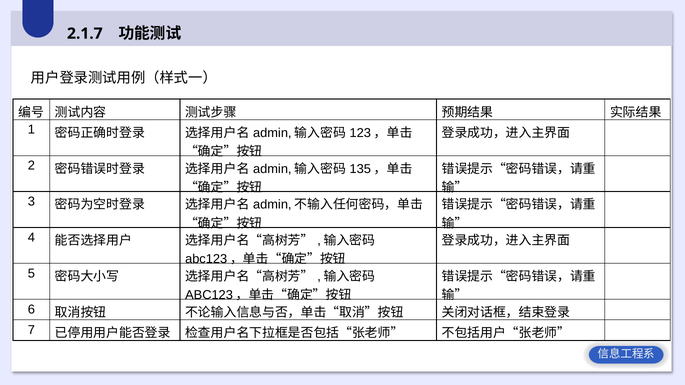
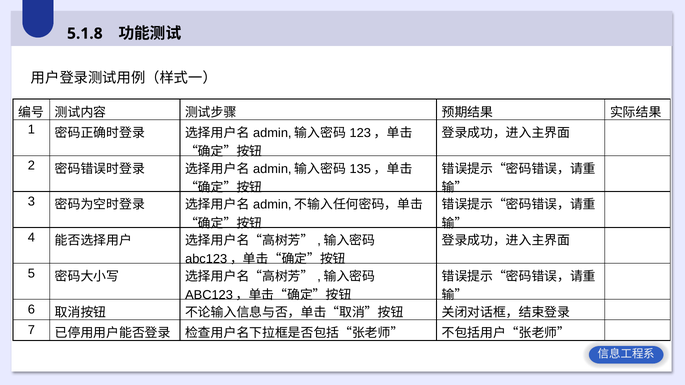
2.1.7: 2.1.7 -> 5.1.8 (85, 34)
